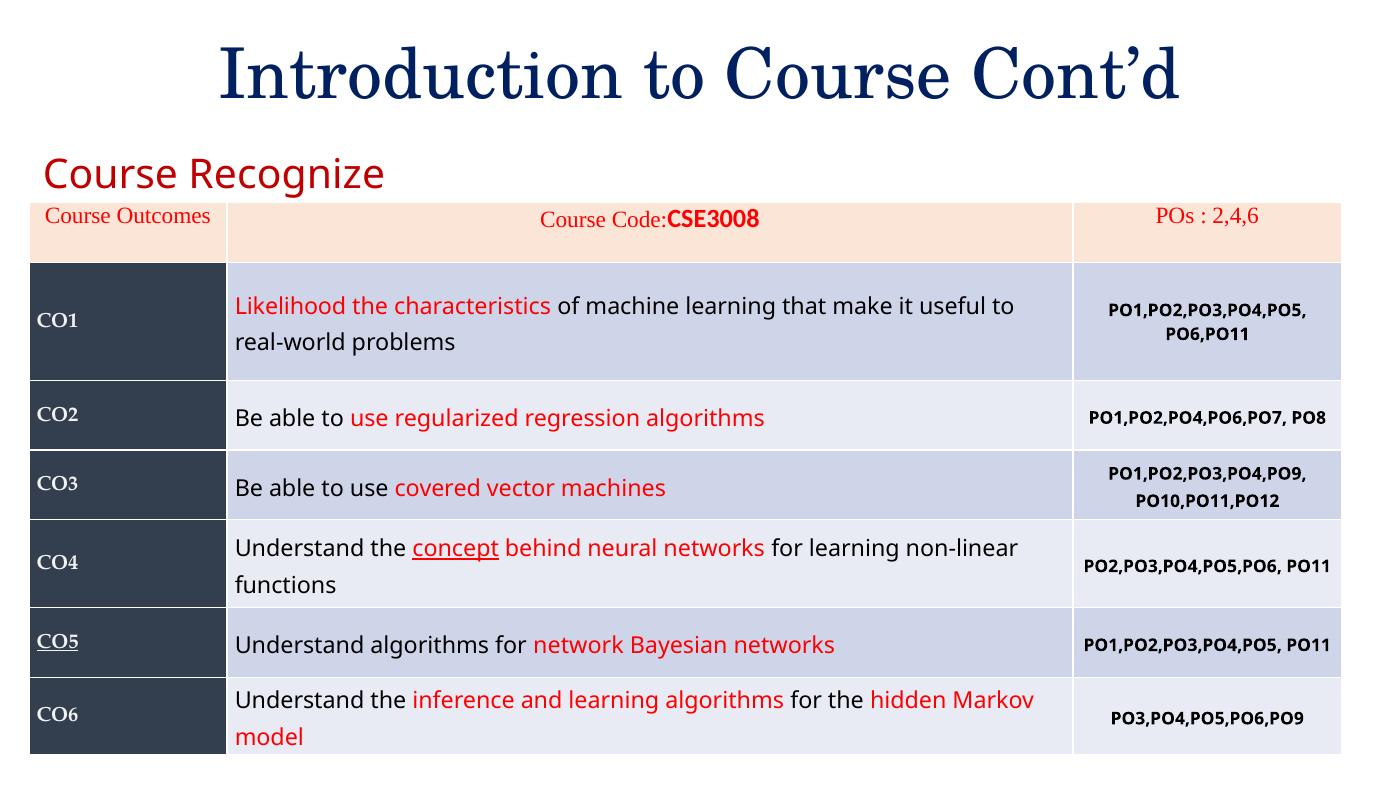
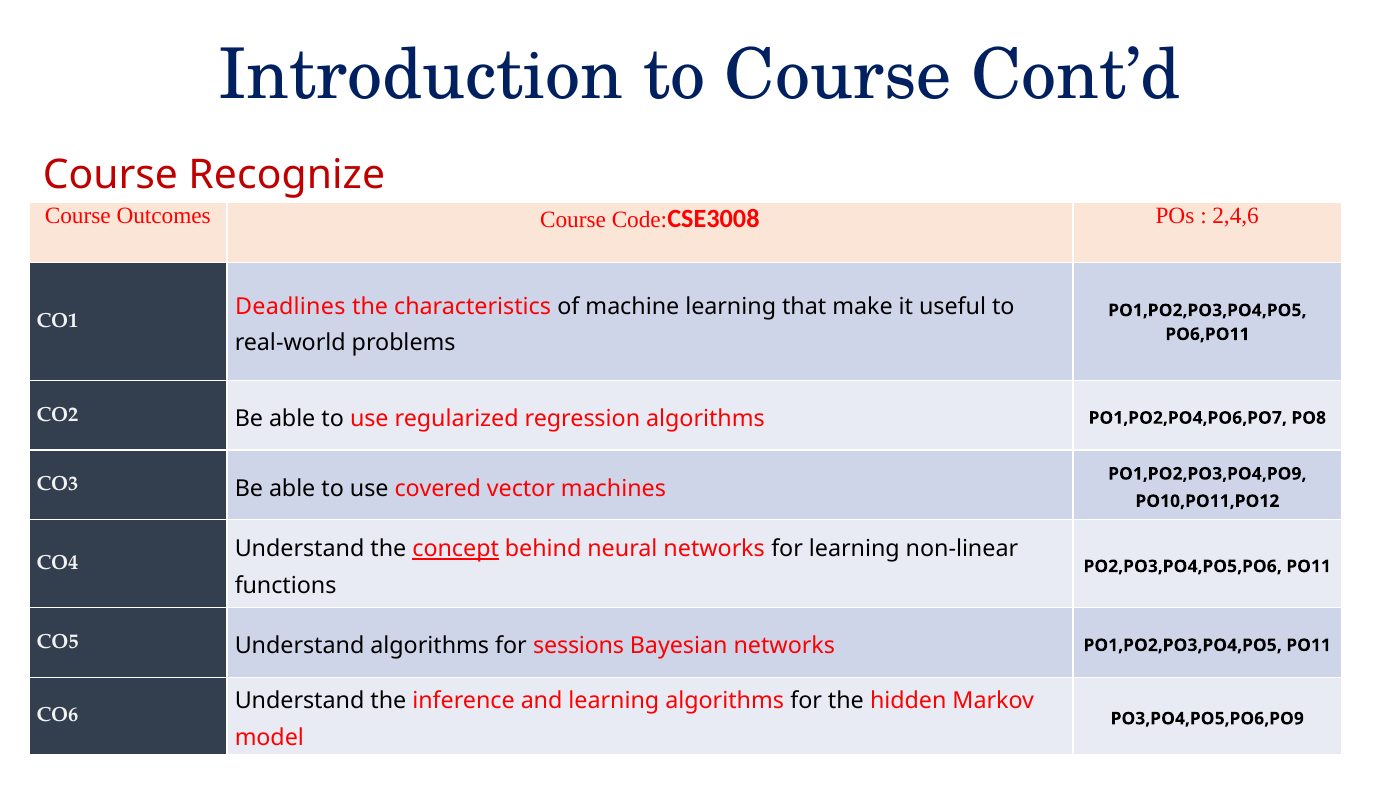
Likelihood: Likelihood -> Deadlines (290, 307)
CO5 underline: present -> none (58, 641)
network: network -> sessions (579, 646)
